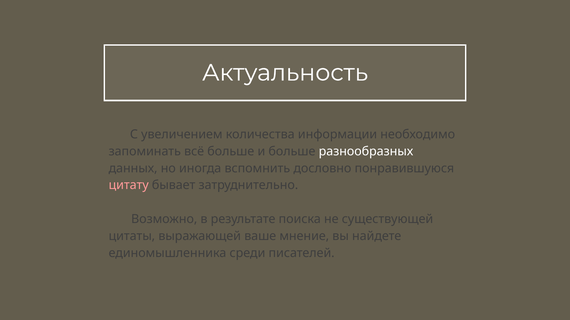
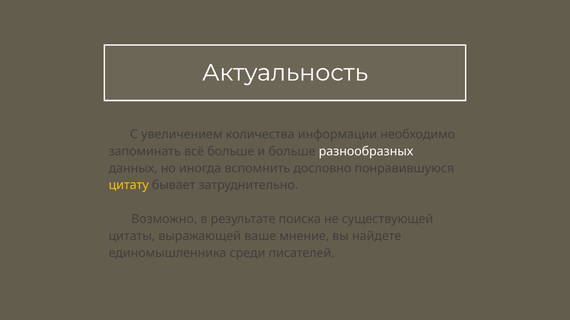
цитату colour: pink -> yellow (129, 186)
